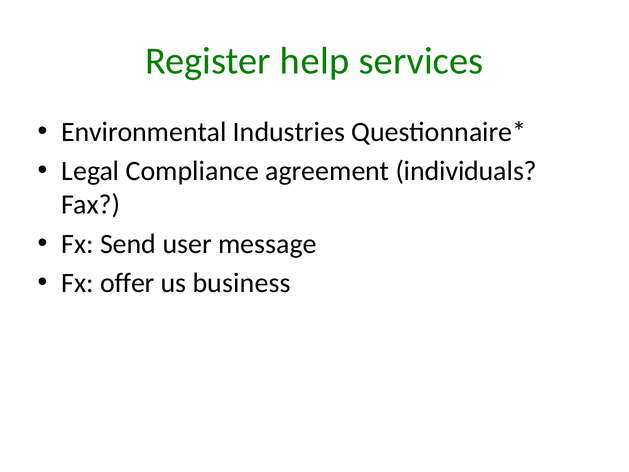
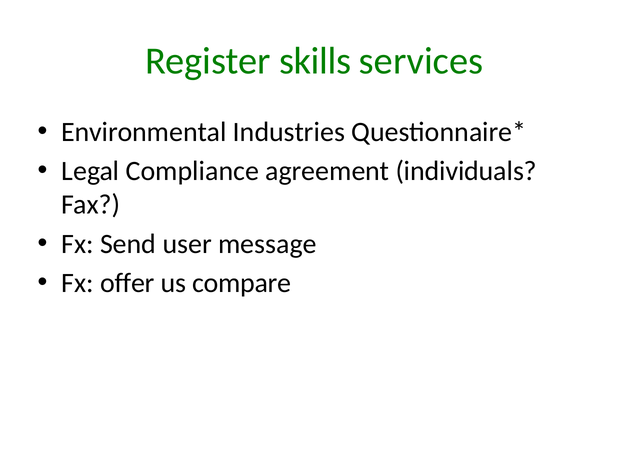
help: help -> skills (315, 61)
business: business -> compare (242, 283)
